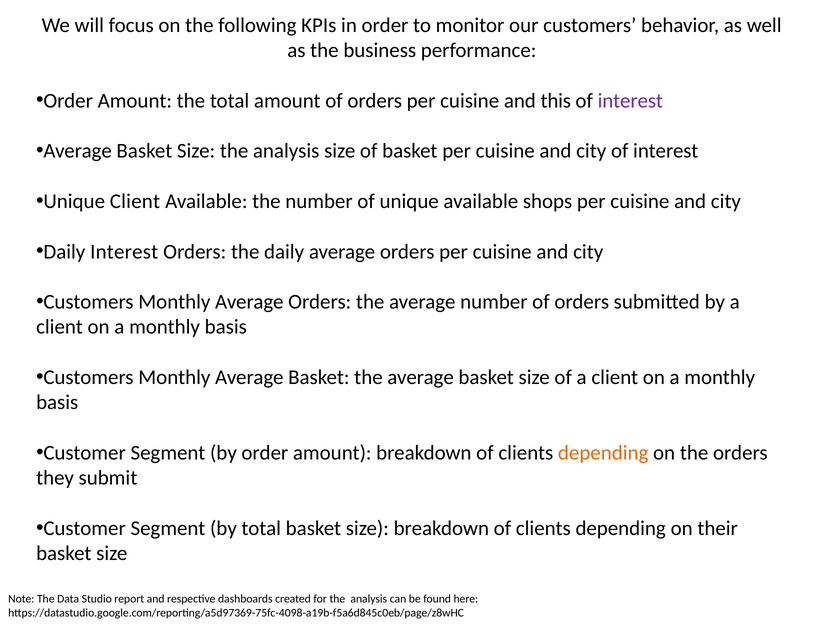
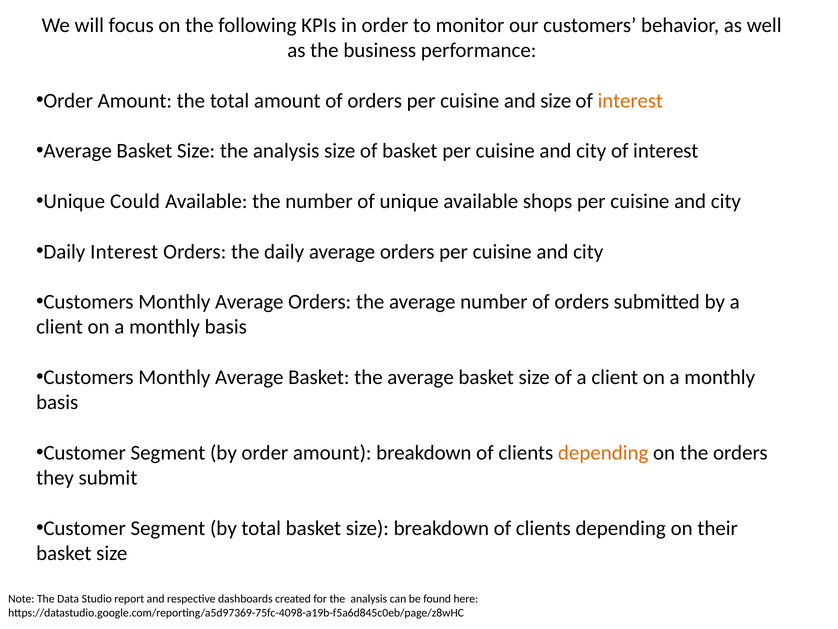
and this: this -> size (556, 101)
interest colour: purple -> orange (630, 101)
Unique Client: Client -> Could (135, 201)
